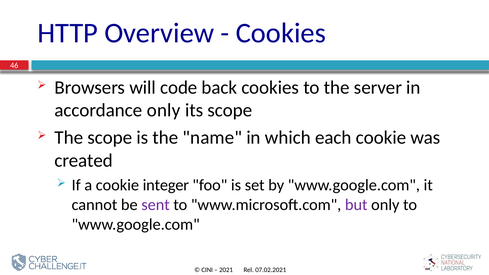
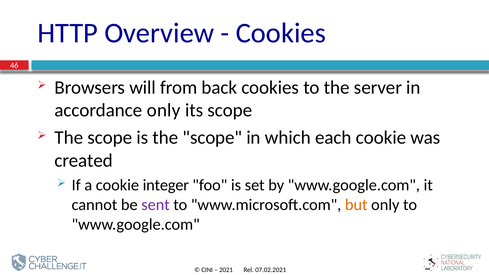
code: code -> from (179, 87)
is the name: name -> scope (212, 138)
but colour: purple -> orange (356, 205)
